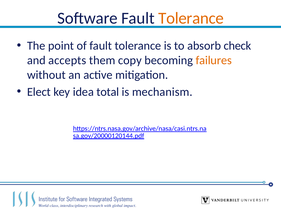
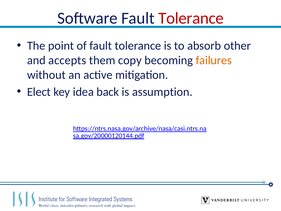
Tolerance colour: orange -> red (191, 18)
check: check -> other (237, 46)
total: total -> back (108, 92)
mechanism: mechanism -> assumption (162, 92)
